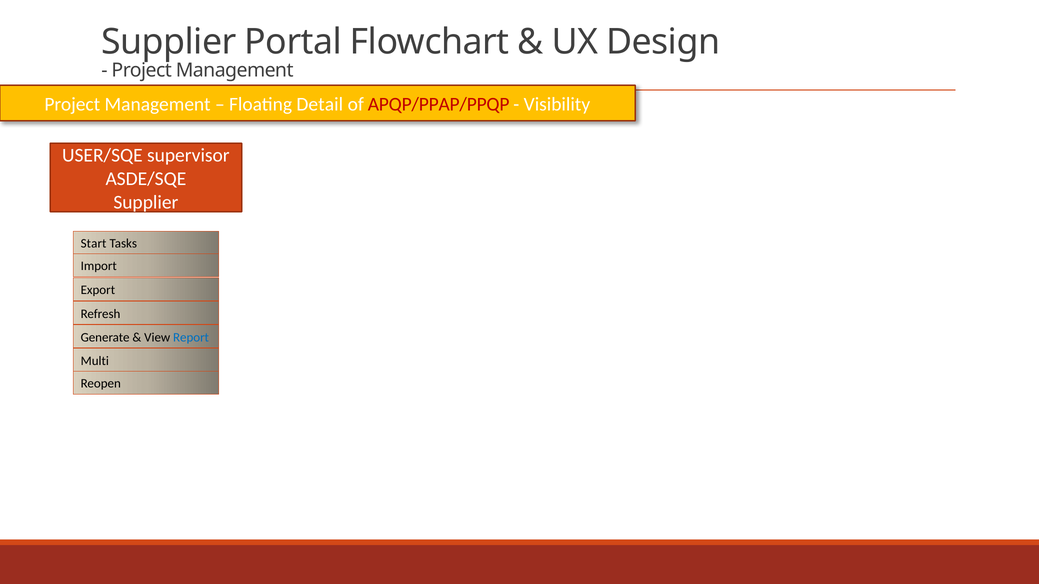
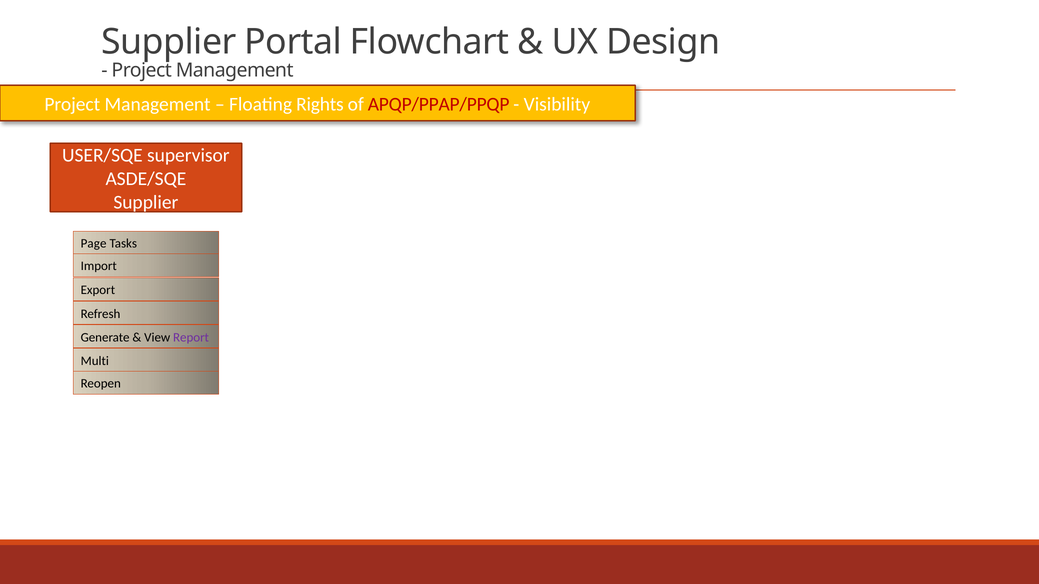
Detail: Detail -> Rights (320, 104)
Start: Start -> Page (94, 244)
Report colour: blue -> purple (191, 338)
